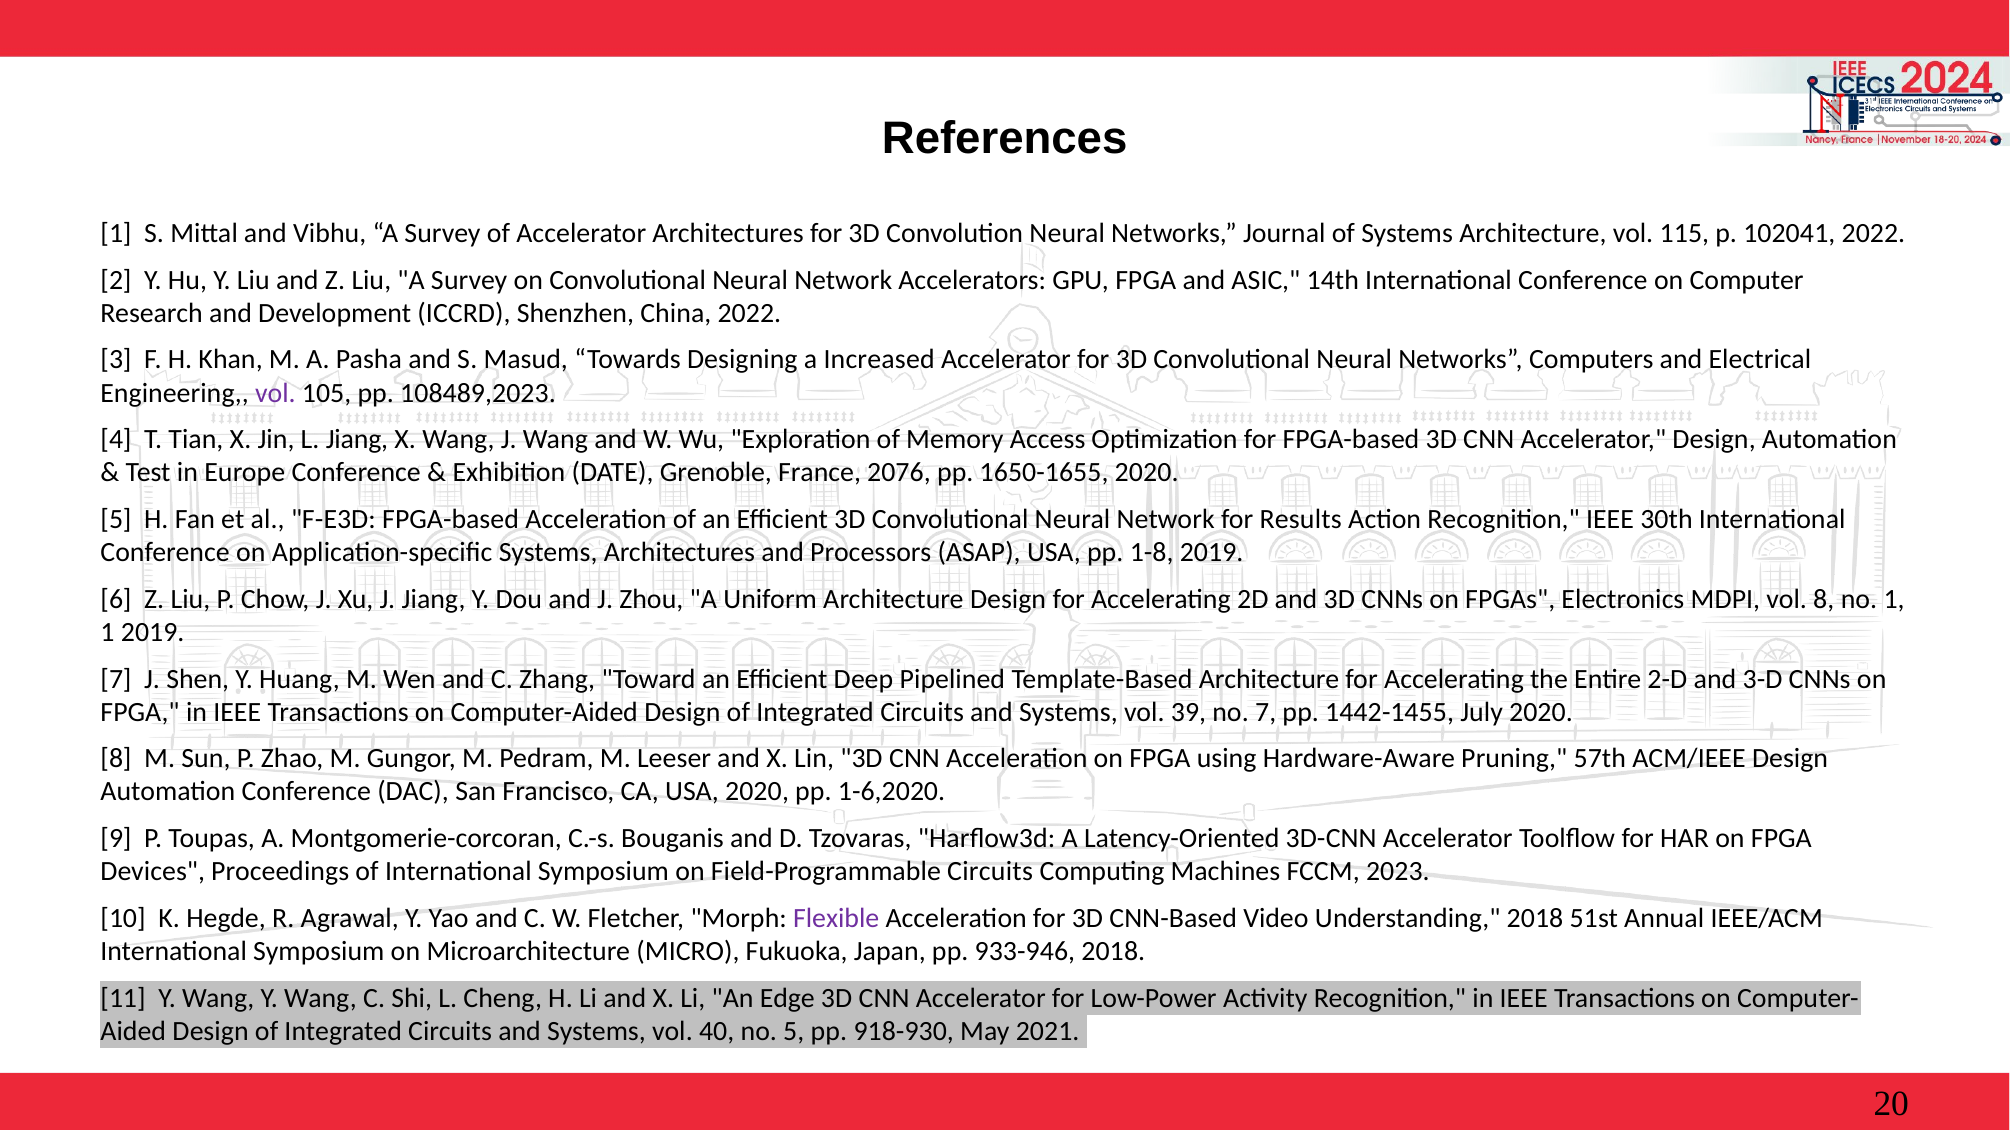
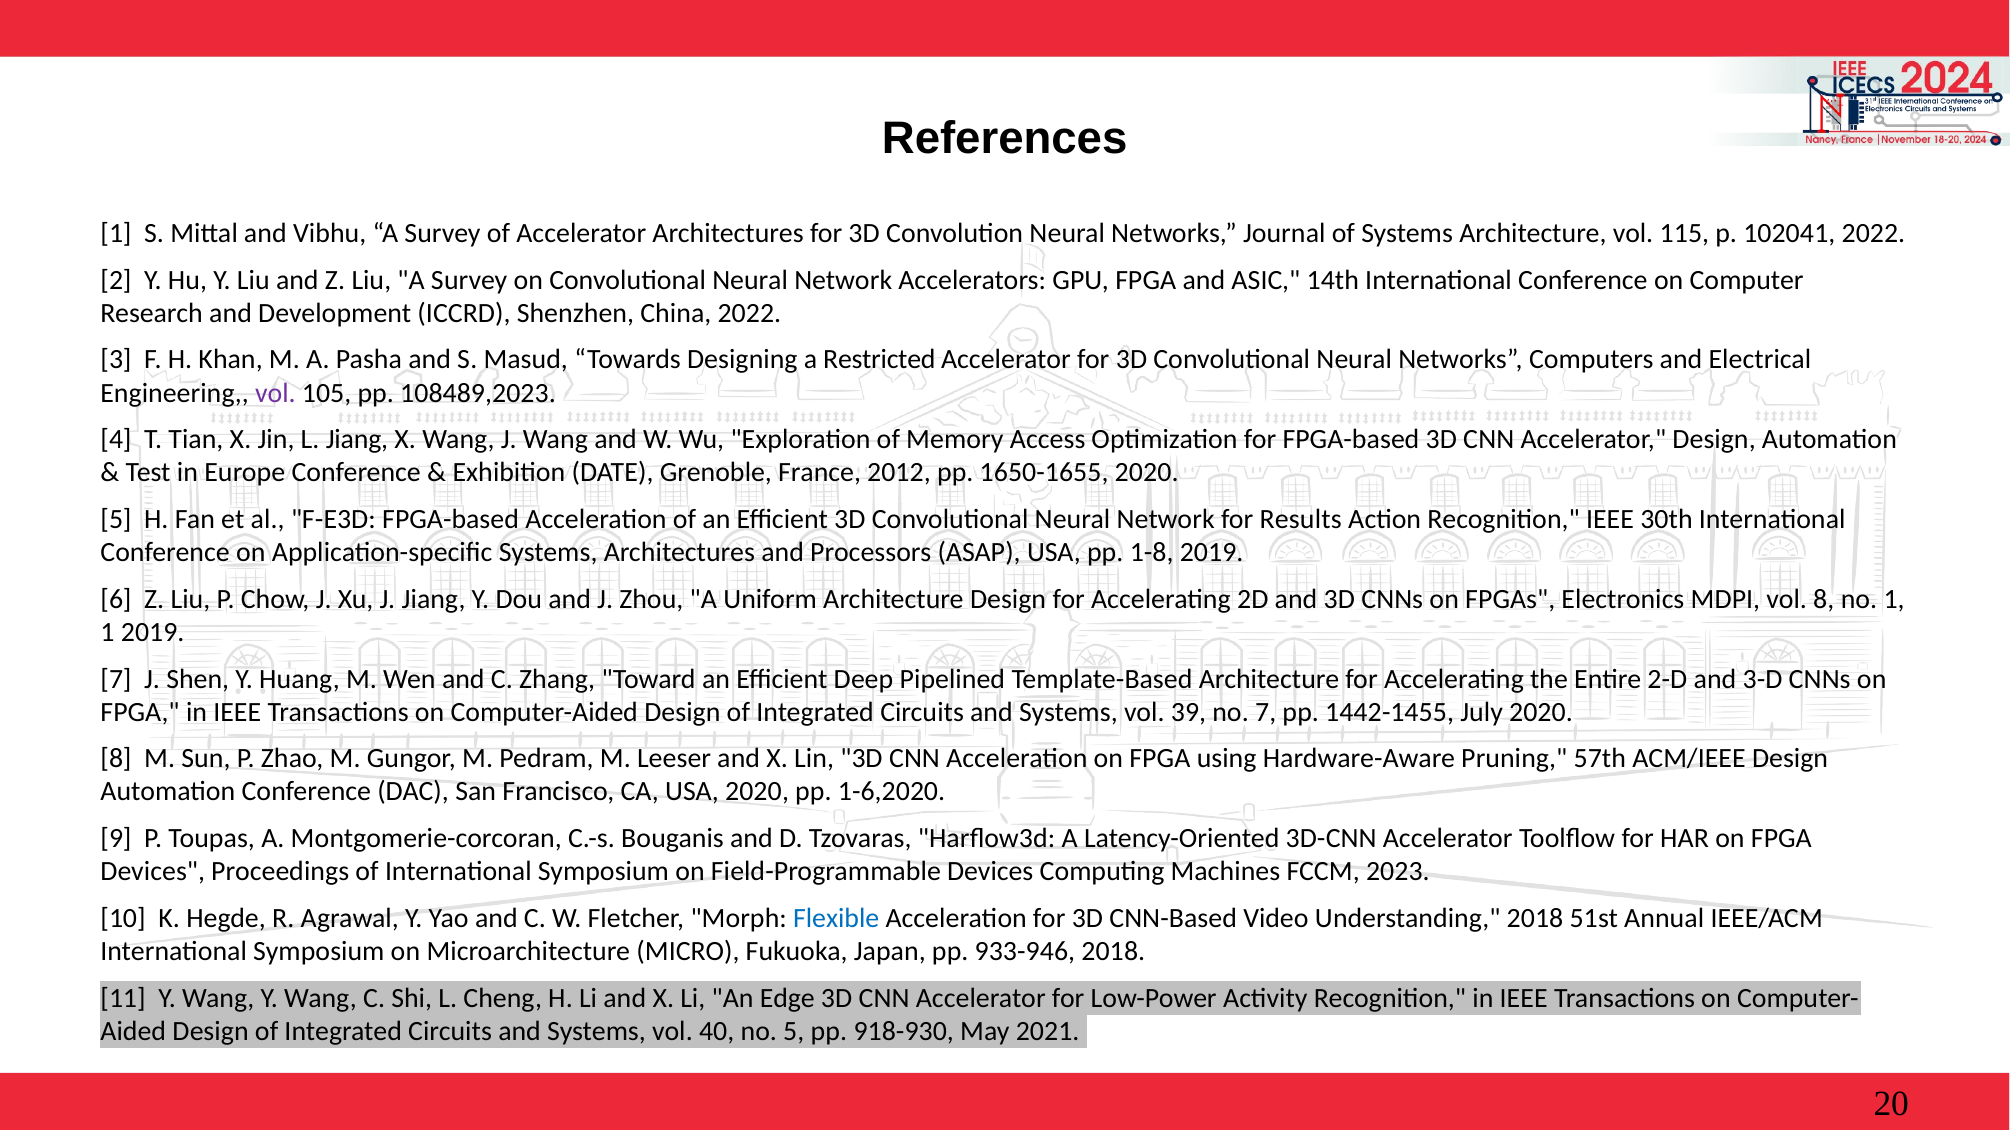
Increased: Increased -> Restricted (879, 360)
2076: 2076 -> 2012 (899, 473)
Field-Programmable Circuits: Circuits -> Devices (990, 872)
Flexible colour: purple -> blue (836, 919)
